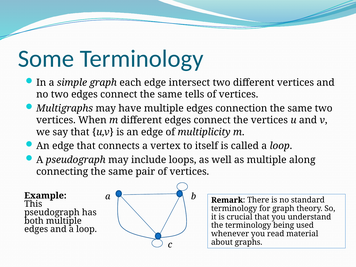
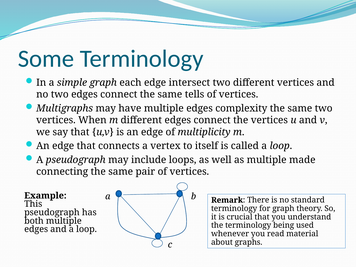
connection: connection -> complexity (241, 108)
along: along -> made (302, 160)
